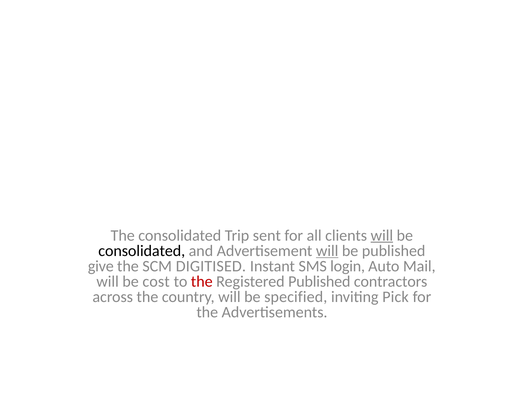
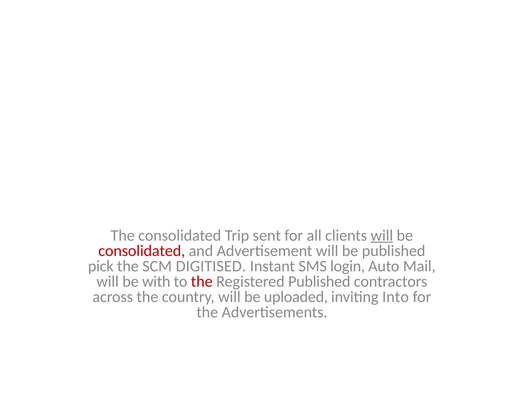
consolidated colour: black -> red (142, 251)
will underline: present -> none (327, 251)
give: give -> pick (101, 266)
cost: cost -> with (156, 282)
specified: specified -> uploaded (296, 297)
Pick: Pick -> Into (396, 297)
